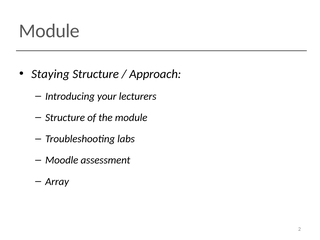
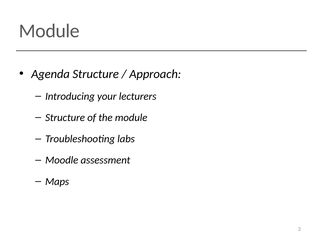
Staying: Staying -> Agenda (50, 74)
Array: Array -> Maps (57, 182)
